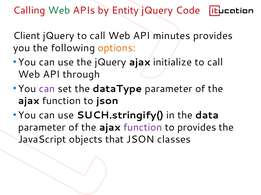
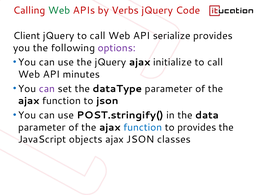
Entity: Entity -> Verbs (125, 10)
minutes: minutes -> serialize (172, 36)
options colour: orange -> purple (117, 48)
through: through -> minutes (81, 75)
SUCH.stringify(: SUCH.stringify( -> POST.stringify( (120, 116)
function colour: purple -> blue (143, 128)
objects that: that -> ajax (115, 140)
